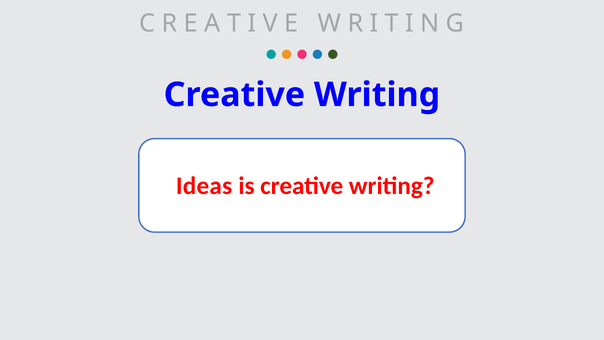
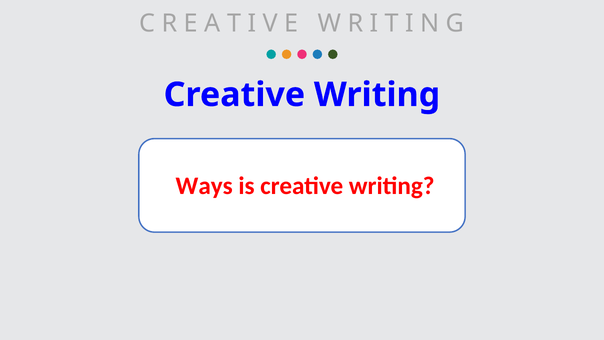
Ideas: Ideas -> Ways (204, 186)
